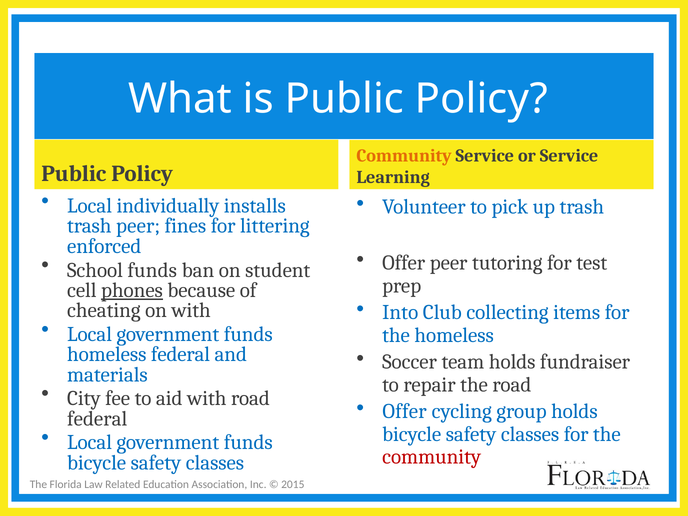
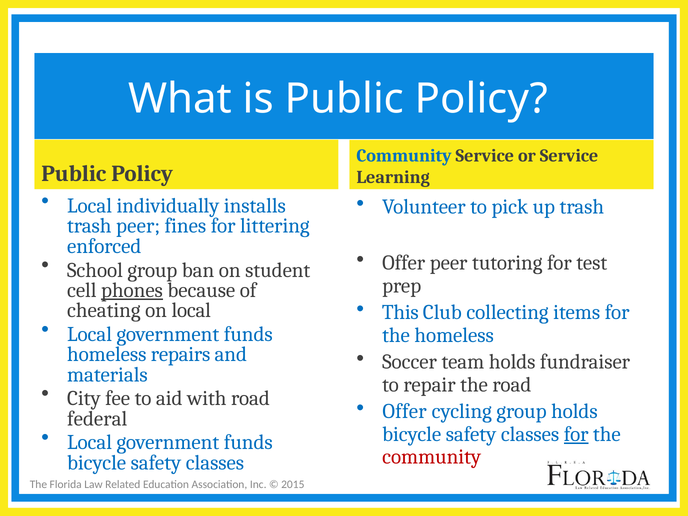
Community colour: orange -> blue (404, 156)
School funds: funds -> group (152, 270)
Into: Into -> This (400, 312)
on with: with -> local (191, 310)
homeless federal: federal -> repairs (181, 354)
for underline: none -> present (576, 434)
